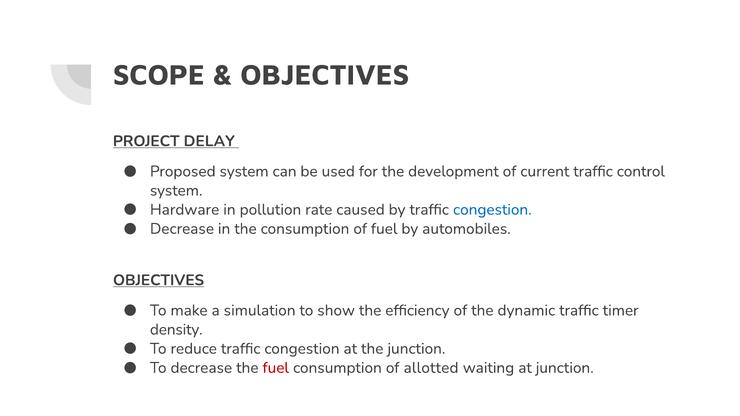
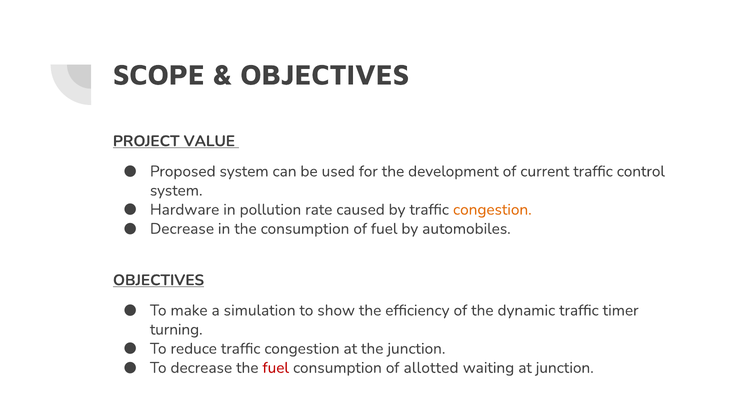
DELAY: DELAY -> VALUE (209, 141)
congestion colour: blue -> orange (492, 210)
density: density -> turning (176, 330)
